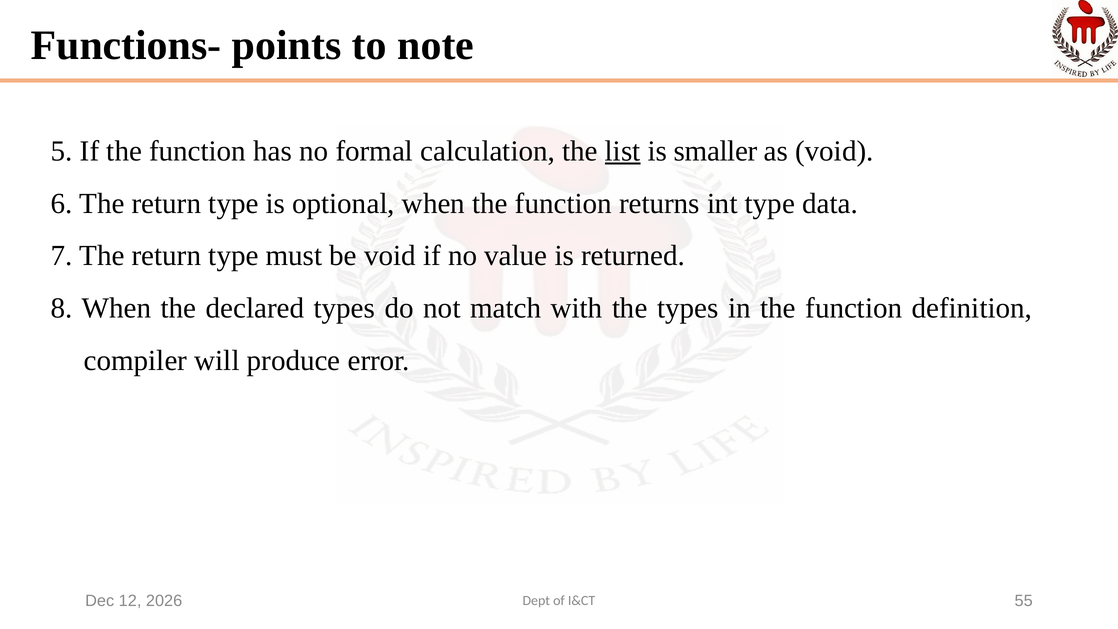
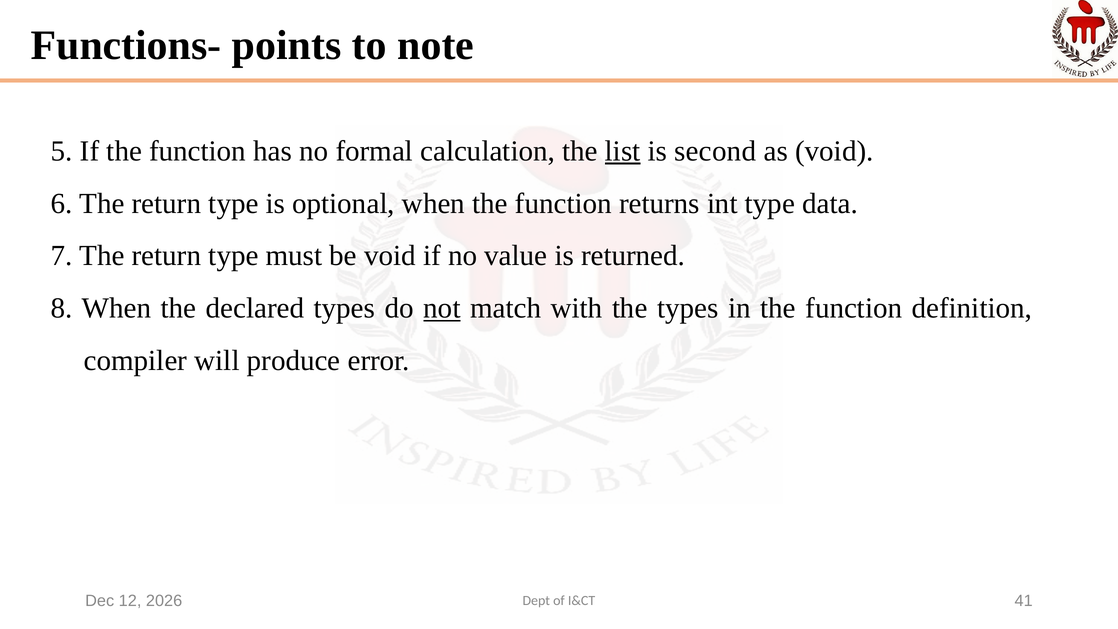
smaller: smaller -> second (715, 151)
not underline: none -> present (442, 308)
55: 55 -> 41 (1024, 601)
